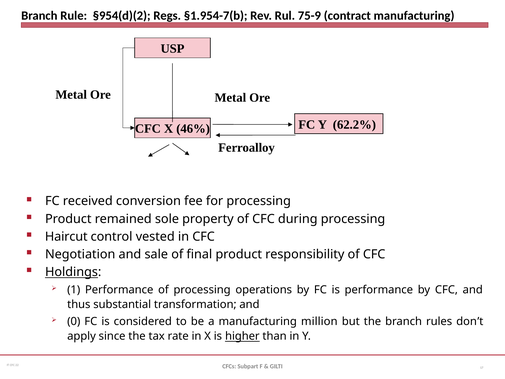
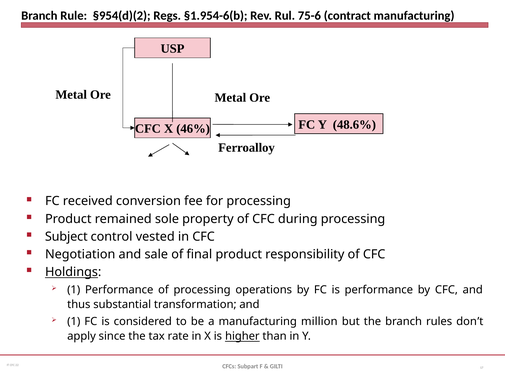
§1.954-7(b: §1.954-7(b -> §1.954-6(b (216, 16)
75-9: 75-9 -> 75-6 (309, 16)
62.2%: 62.2% -> 48.6% (354, 124)
Haircut: Haircut -> Subject (66, 236)
0: 0 -> 1 (74, 321)
